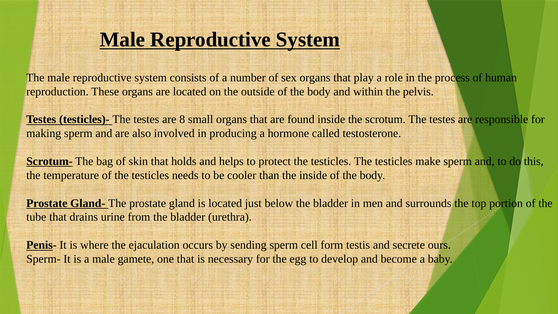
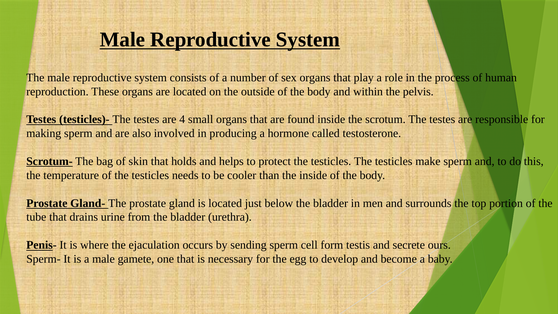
8: 8 -> 4 (182, 119)
